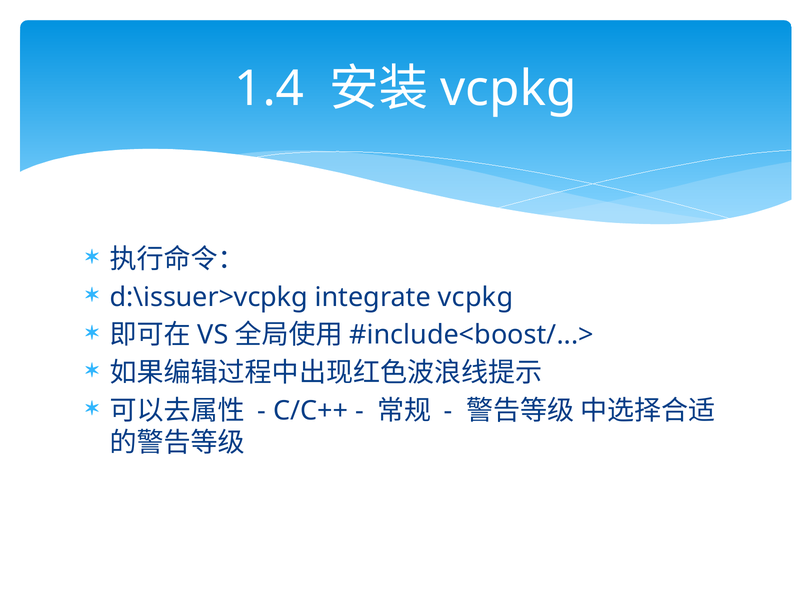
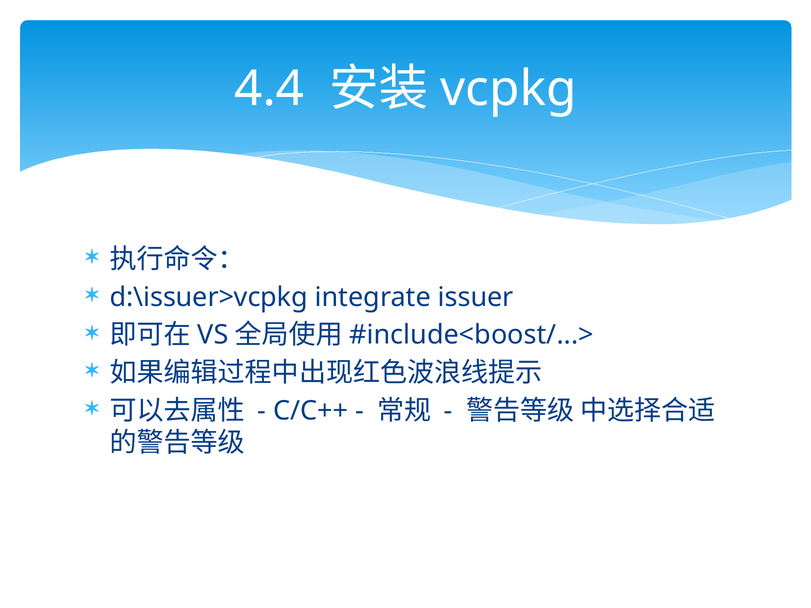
1.4: 1.4 -> 4.4 (269, 89)
integrate vcpkg: vcpkg -> issuer (476, 297)
